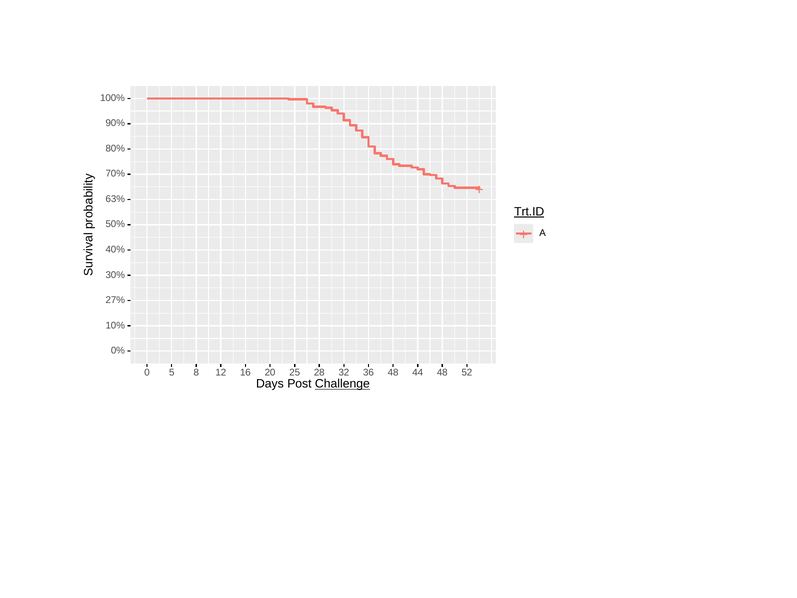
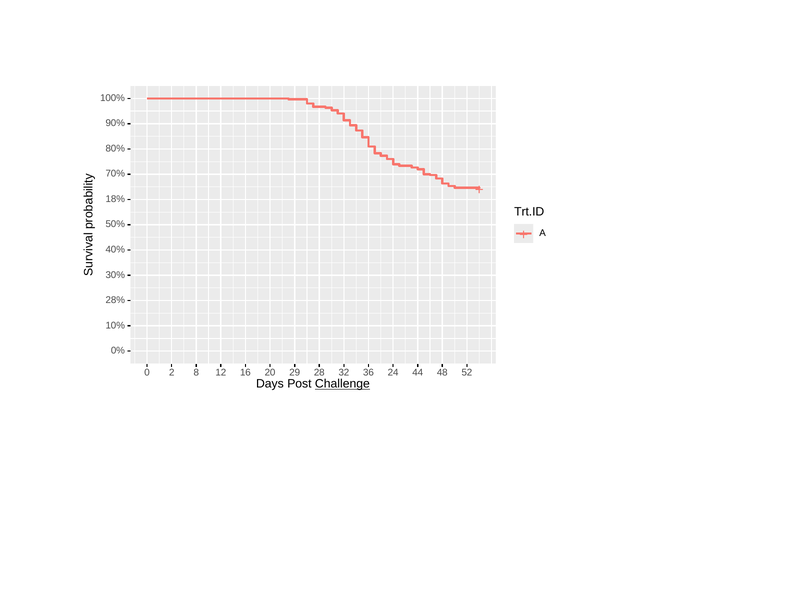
63%: 63% -> 18% (115, 199)
Trt.ID underline: present -> none (529, 212)
27%: 27% -> 28% (115, 300)
5: 5 -> 2 (172, 372)
25: 25 -> 29 (295, 372)
36 48: 48 -> 24 (393, 372)
